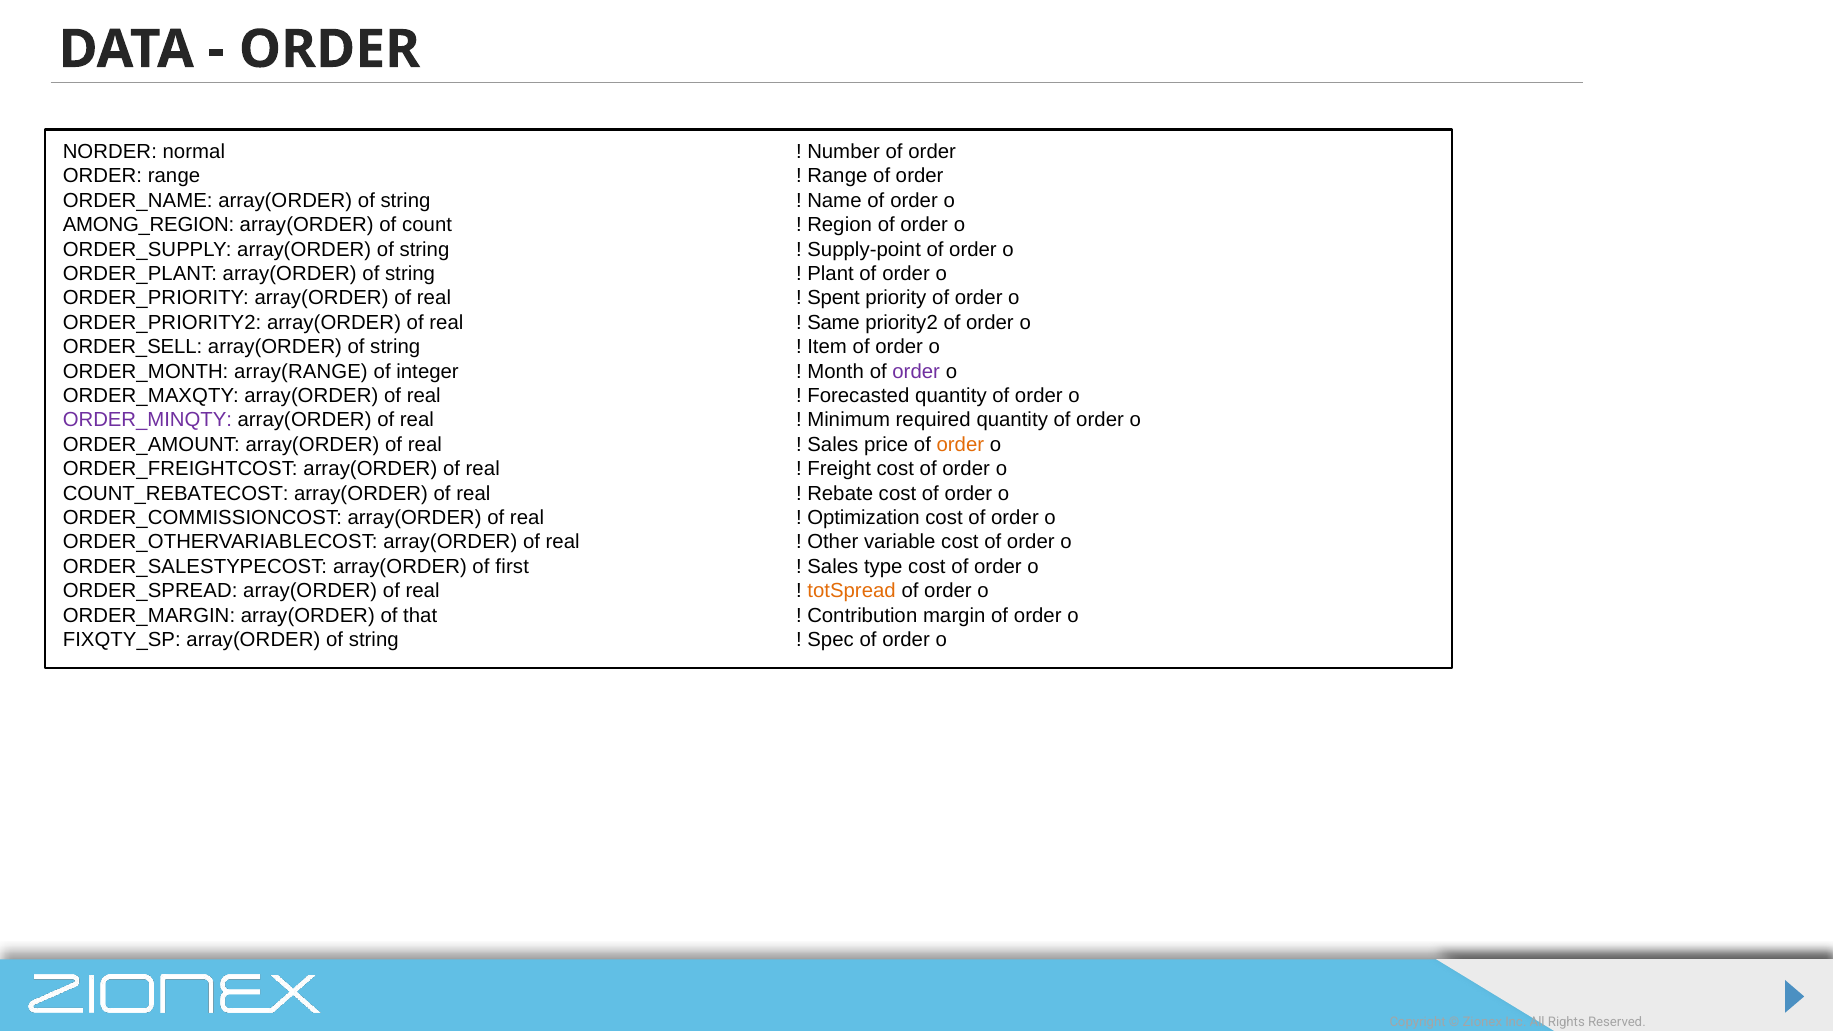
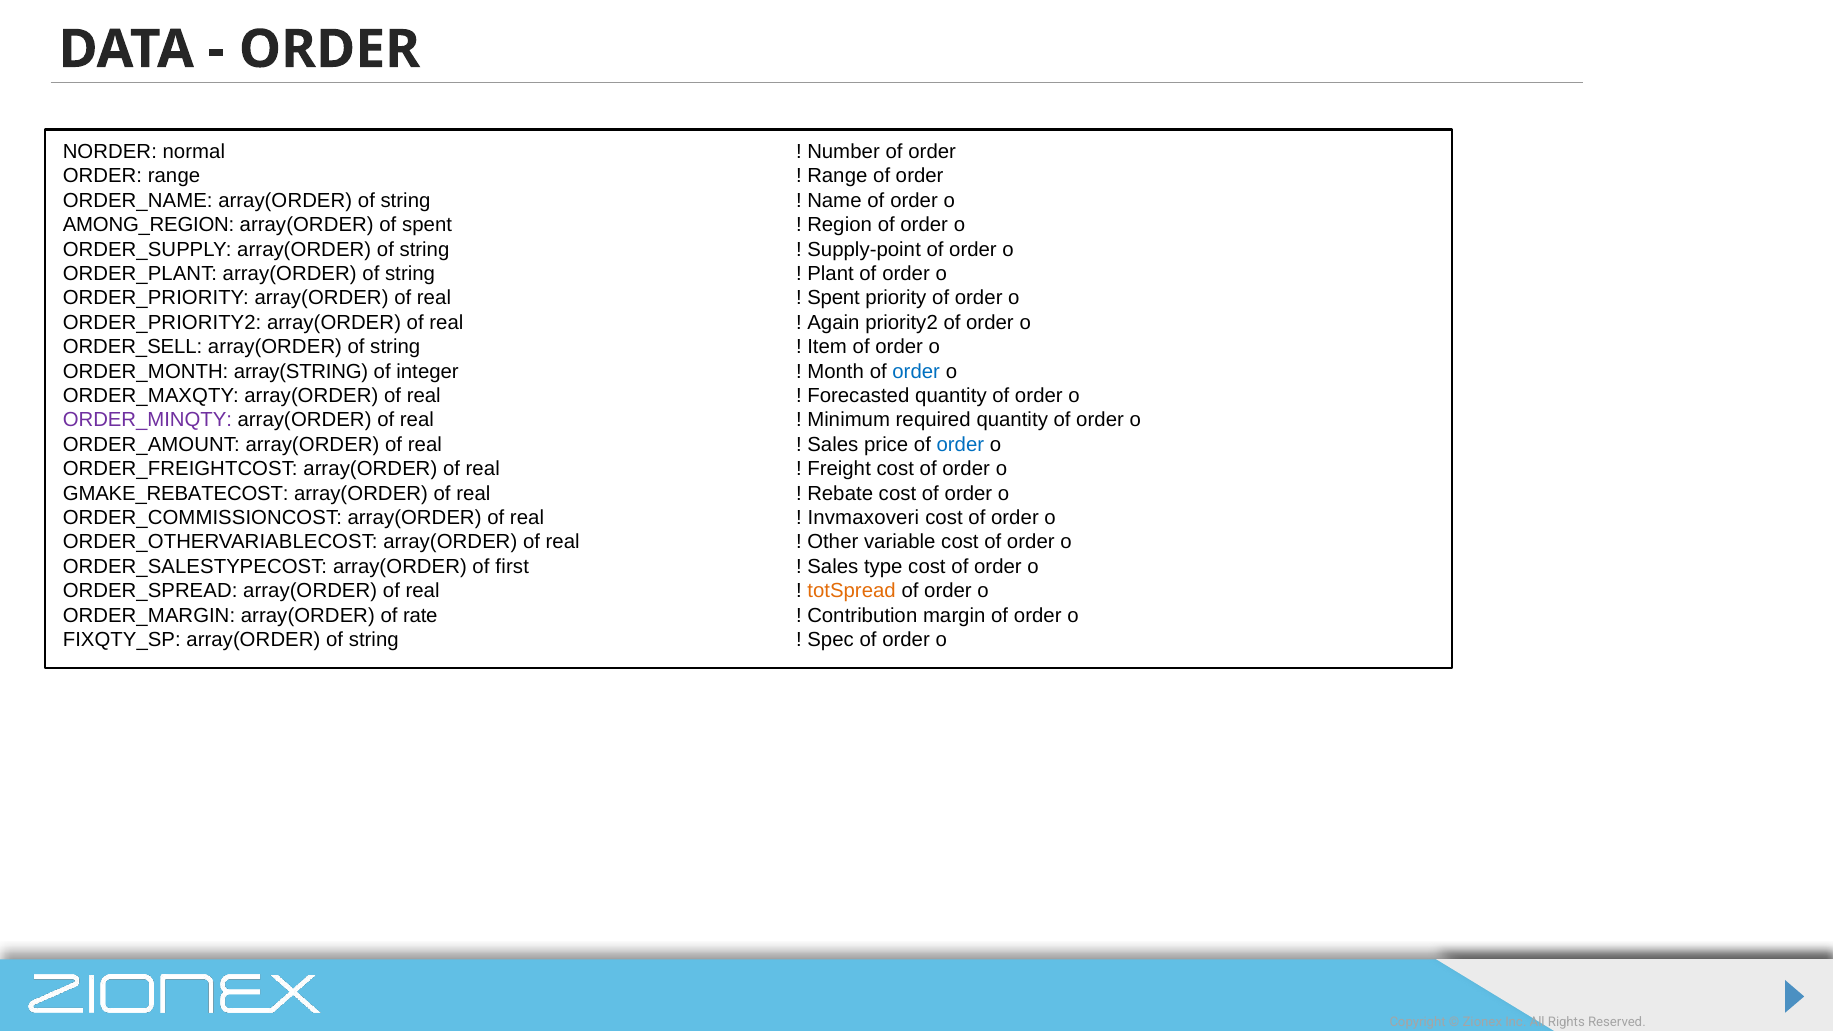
of count: count -> spent (427, 225)
Same: Same -> Again (833, 323)
array(RANGE: array(RANGE -> array(STRING (301, 371)
order colour: purple -> blue (916, 371)
order colour: orange -> blue (960, 445)
COUNT_REBATECOST: COUNT_REBATECOST -> GMAKE_REBATECOST (176, 493)
Optimization: Optimization -> Invmaxoveri (863, 518)
that: that -> rate (420, 615)
